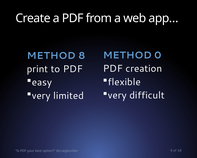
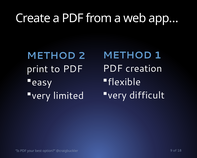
0: 0 -> 1 (158, 55)
8: 8 -> 2 (82, 56)
